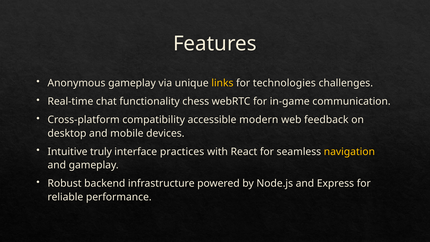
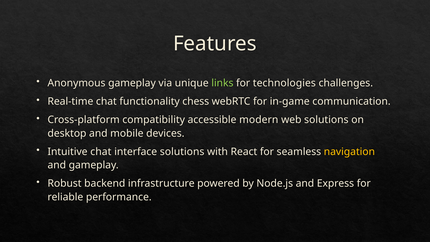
links colour: yellow -> light green (222, 83)
web feedback: feedback -> solutions (326, 120)
Intuitive truly: truly -> chat (101, 152)
interface practices: practices -> solutions (182, 152)
